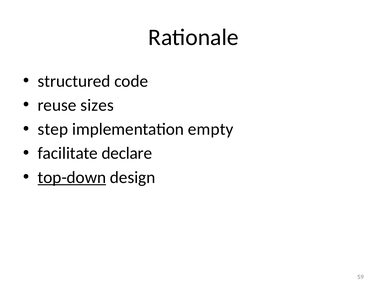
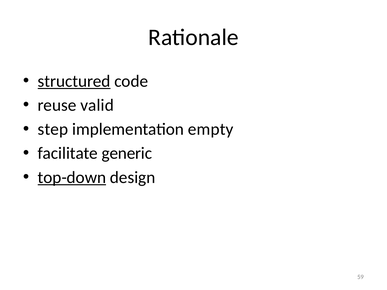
structured underline: none -> present (74, 81)
sizes: sizes -> valid (97, 105)
declare: declare -> generic (127, 153)
